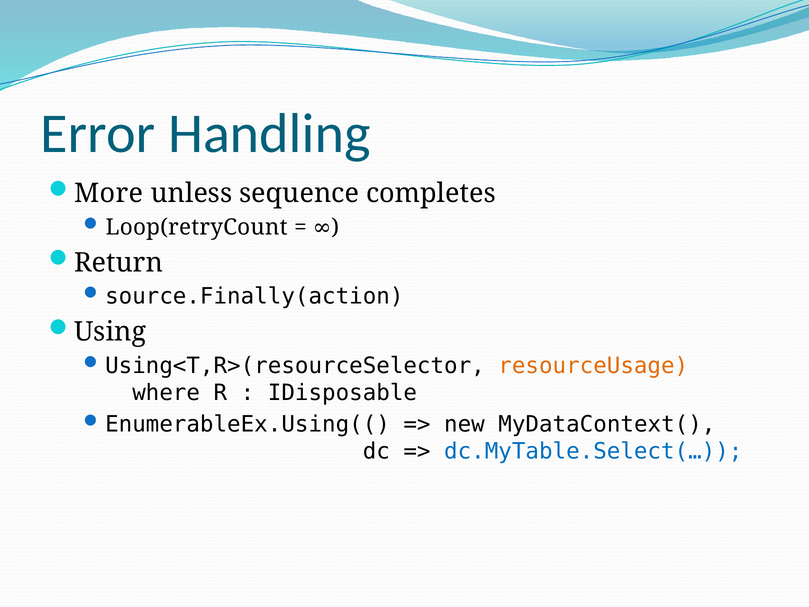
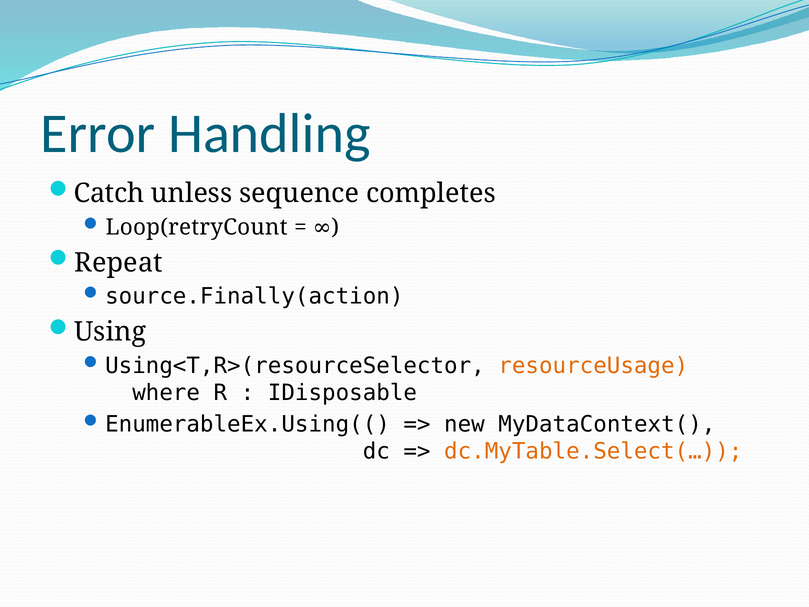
More: More -> Catch (109, 193)
Return: Return -> Repeat (119, 263)
dc.MyTable.Select(… colour: blue -> orange (593, 451)
